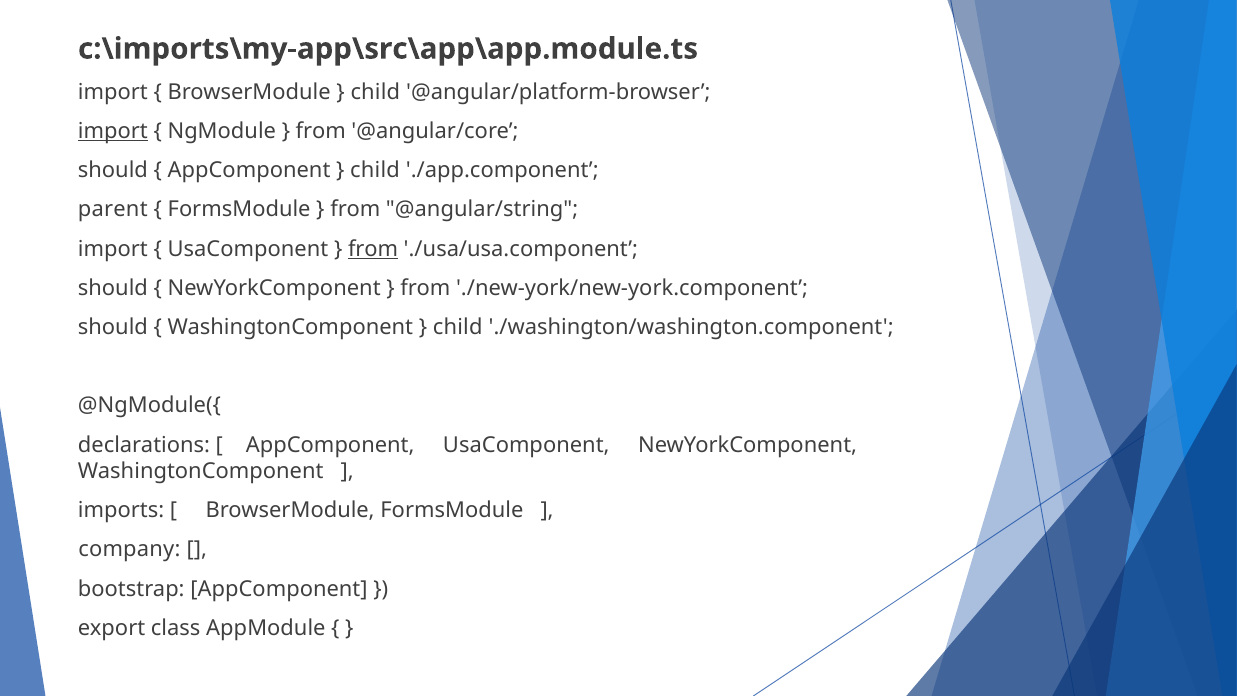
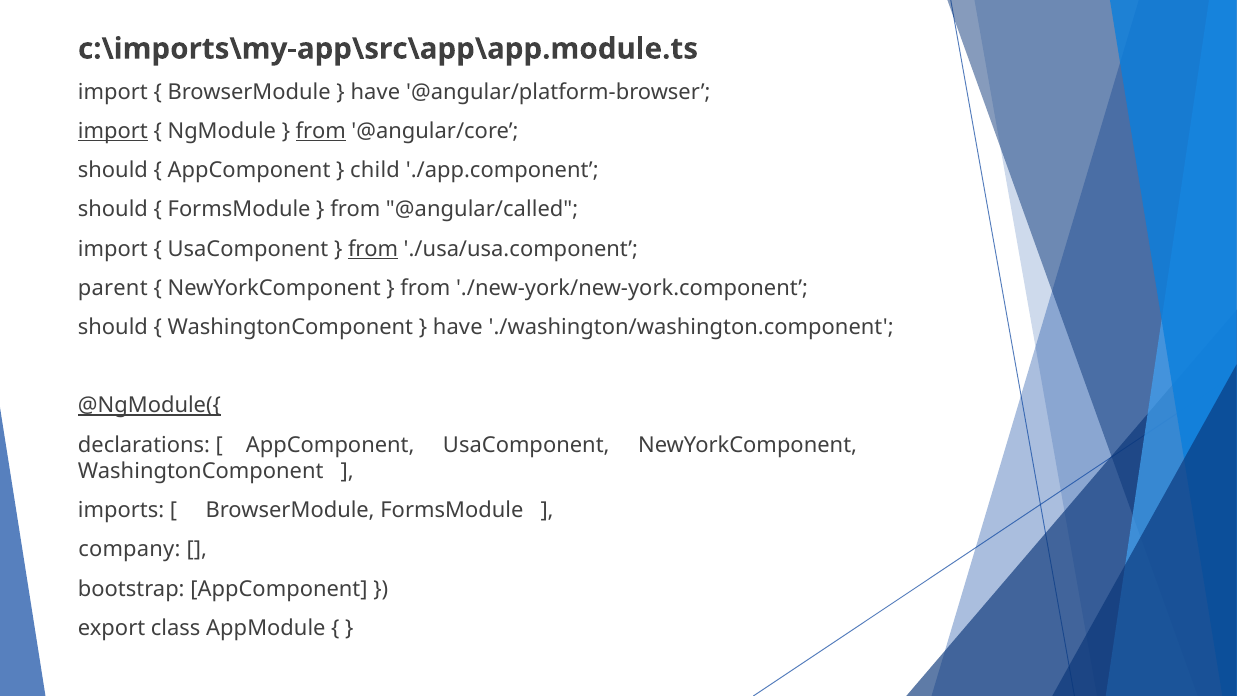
child: child -> have (375, 92)
from underline: none -> present (321, 131)
parent: parent -> should (113, 210)
@angular/string: @angular/string -> @angular/called (482, 210)
should: should -> parent (113, 288)
child: child -> have (458, 327)
@NgModule({ underline: none -> present (150, 406)
